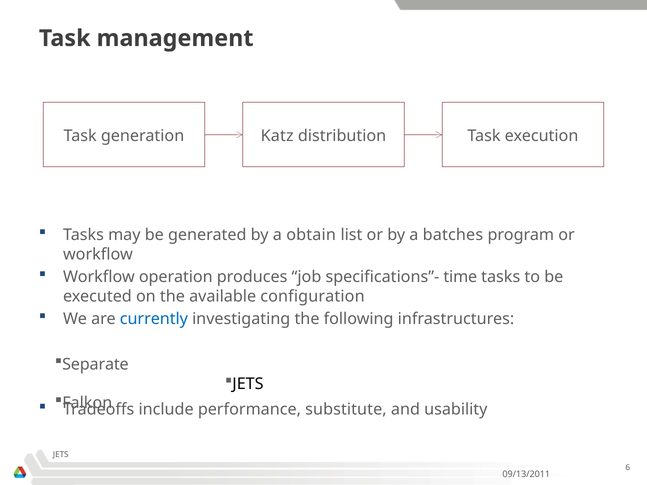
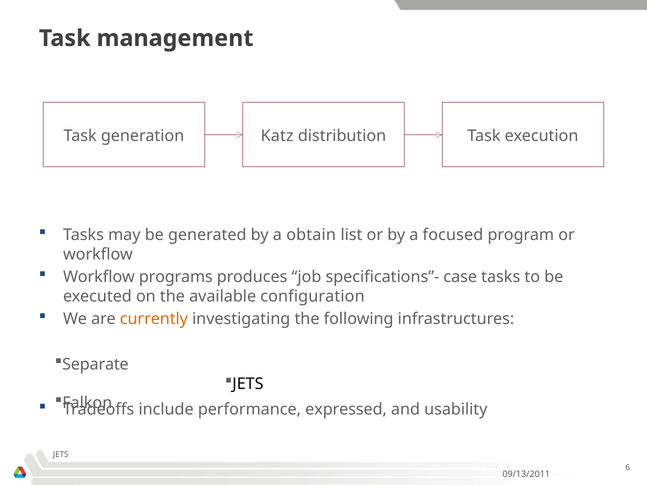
batches: batches -> focused (453, 235)
operation: operation -> programs (176, 277)
time: time -> case (460, 277)
currently colour: blue -> orange (154, 319)
substitute: substitute -> expressed (346, 410)
